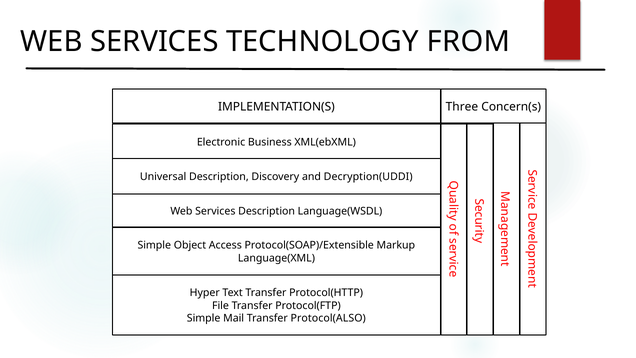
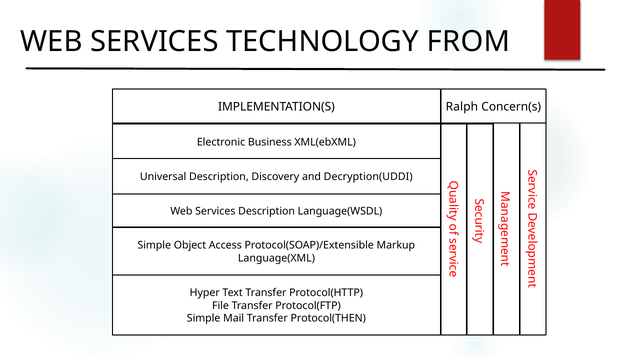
Three: Three -> Ralph (462, 107)
Protocol(ALSO: Protocol(ALSO -> Protocol(THEN (328, 318)
